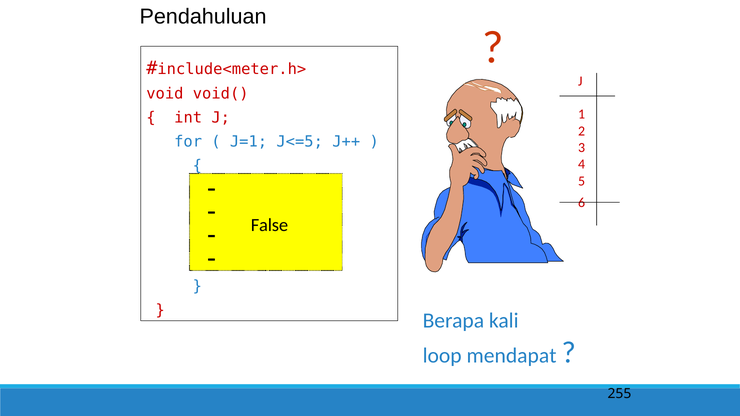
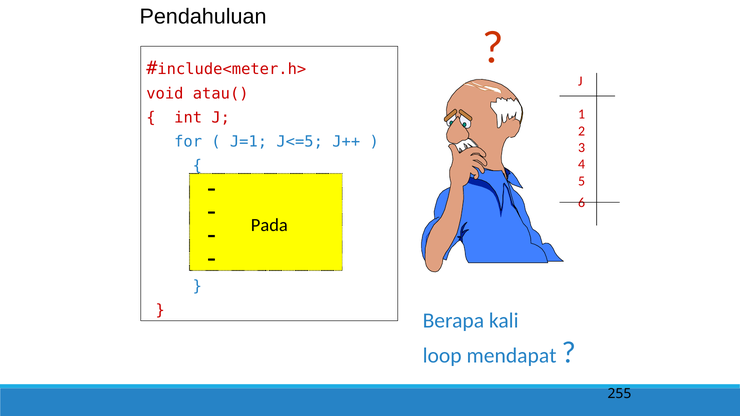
void(: void( -> atau( (221, 94)
False: False -> Pada (269, 225)
